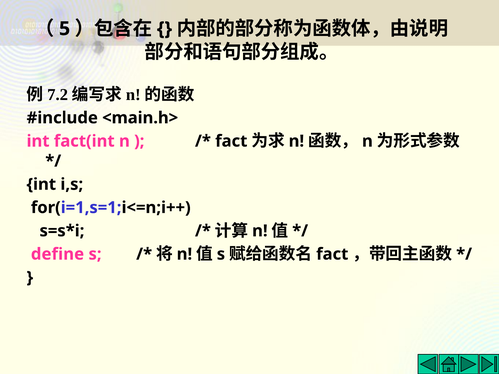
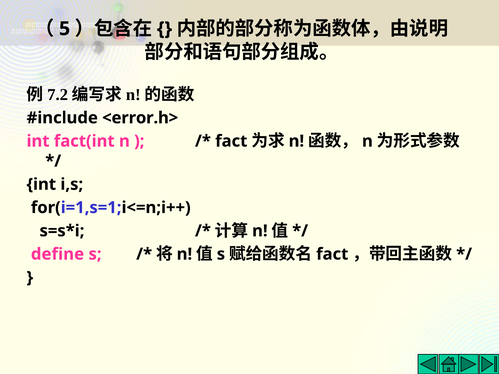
<main.h>: <main.h> -> <error.h> (140, 118)
